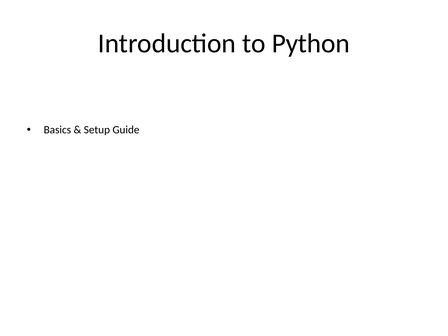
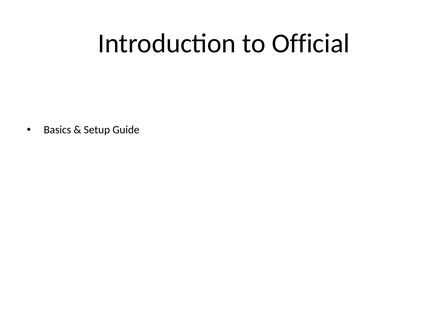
Python: Python -> Official (311, 43)
